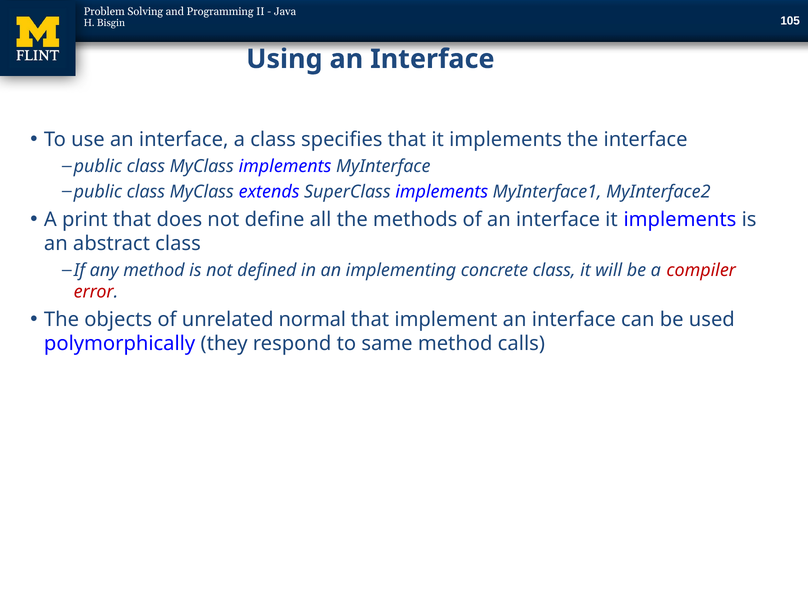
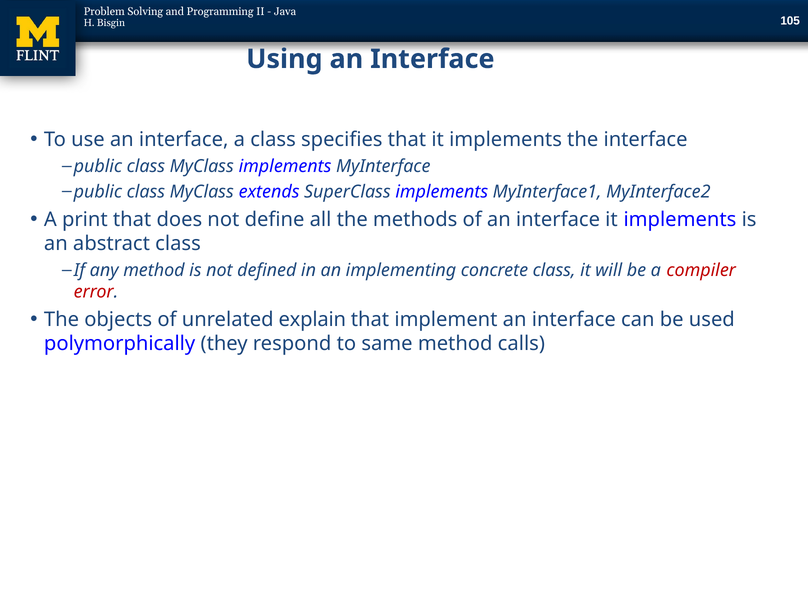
normal: normal -> explain (312, 319)
